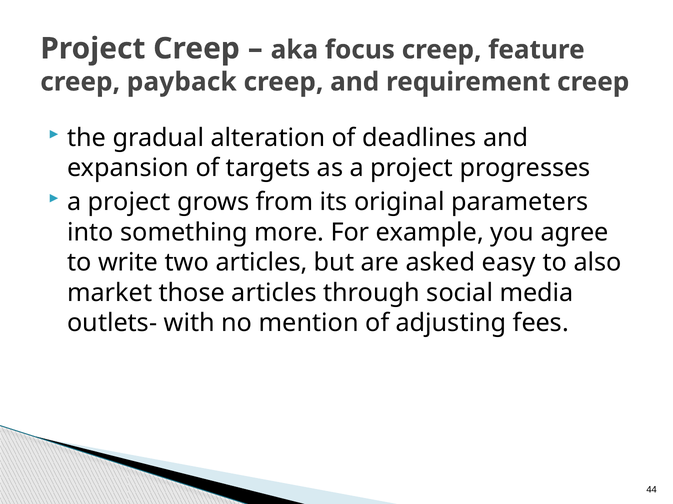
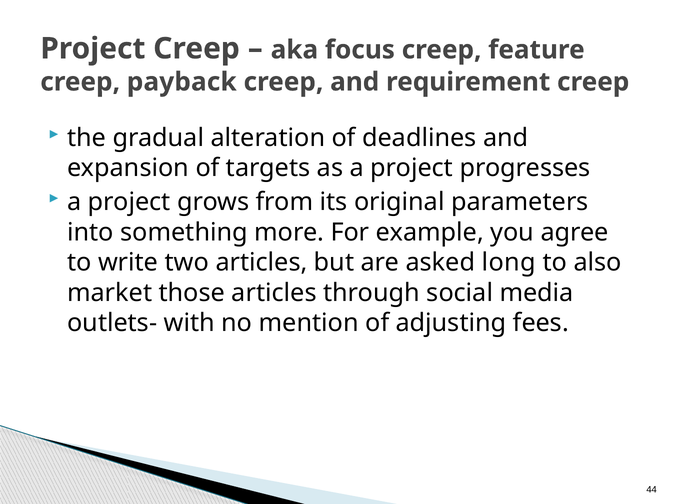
easy: easy -> long (509, 263)
